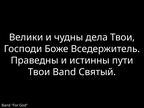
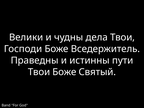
Твои Band: Band -> Боже (64, 72)
